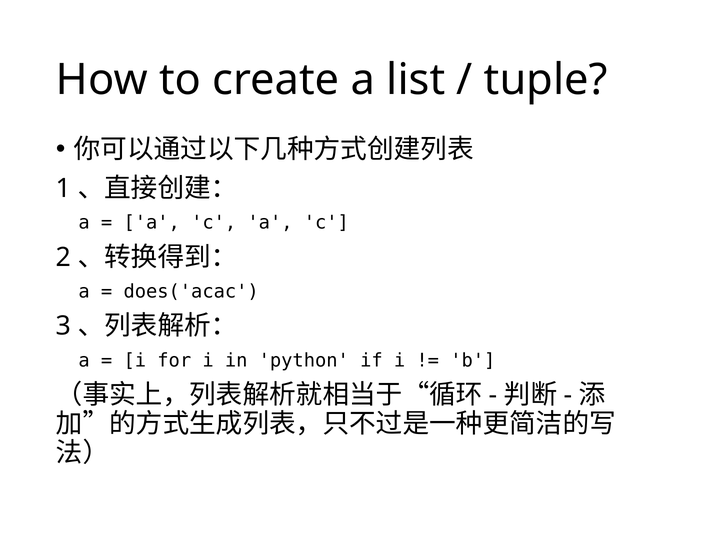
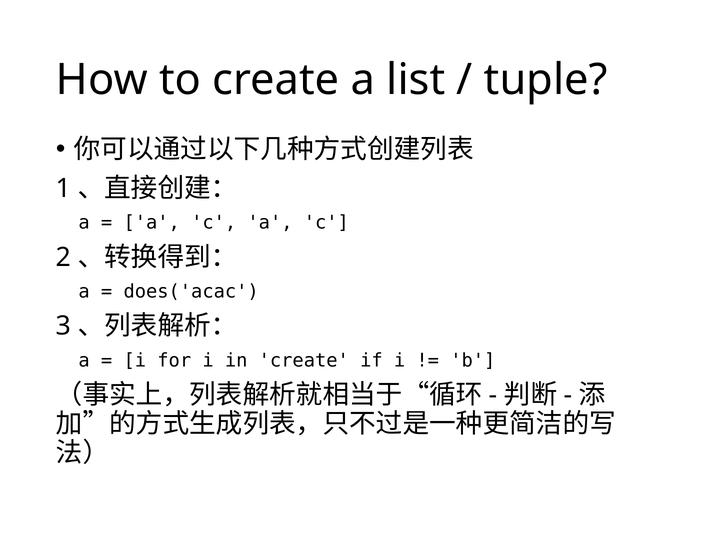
in python: python -> create (304, 360)
